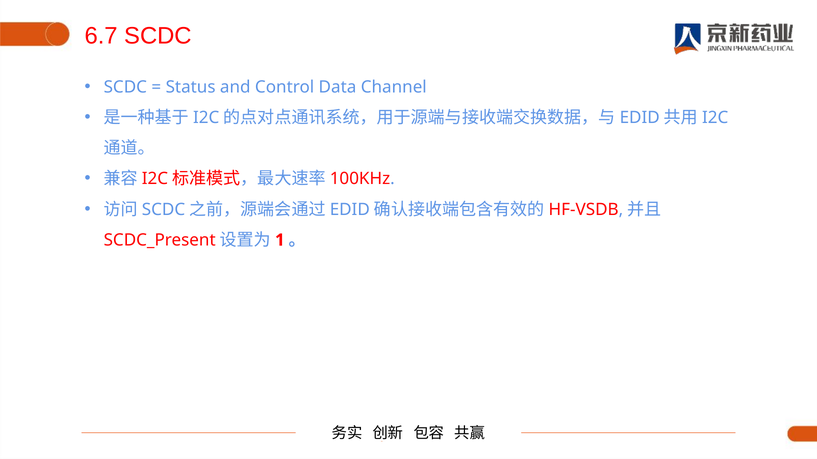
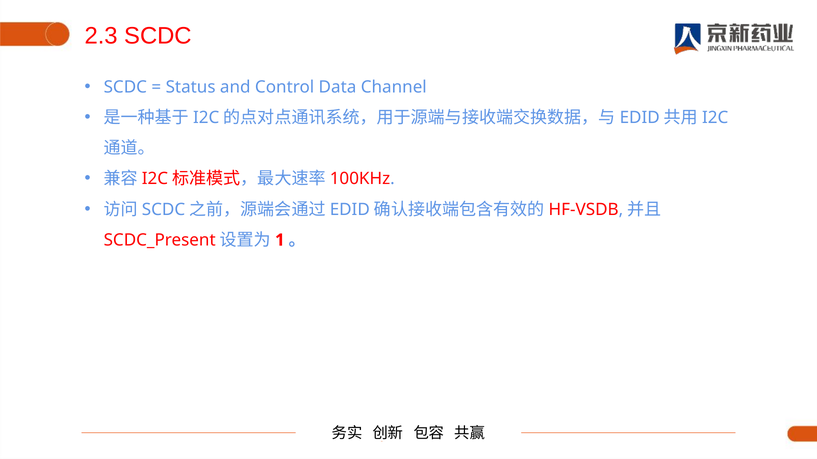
6.7: 6.7 -> 2.3 (101, 36)
